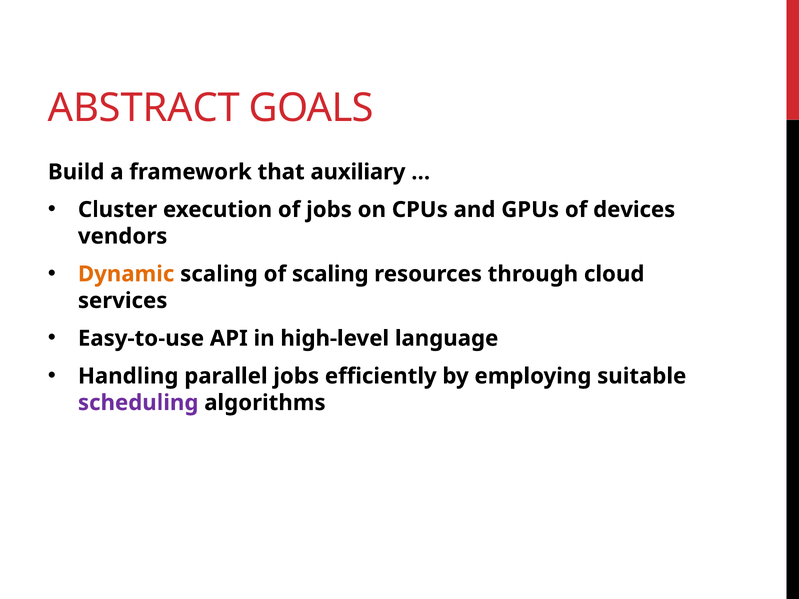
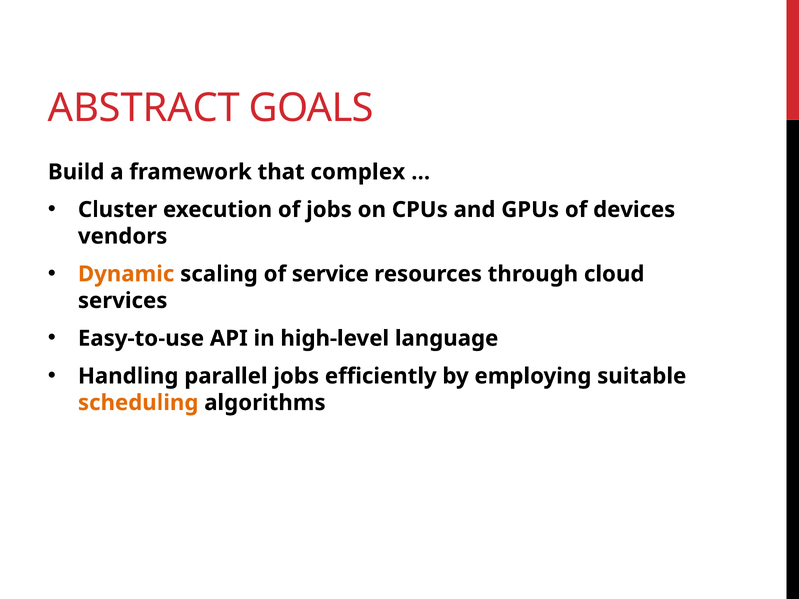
auxiliary: auxiliary -> complex (358, 172)
of scaling: scaling -> service (330, 274)
scheduling colour: purple -> orange (138, 403)
